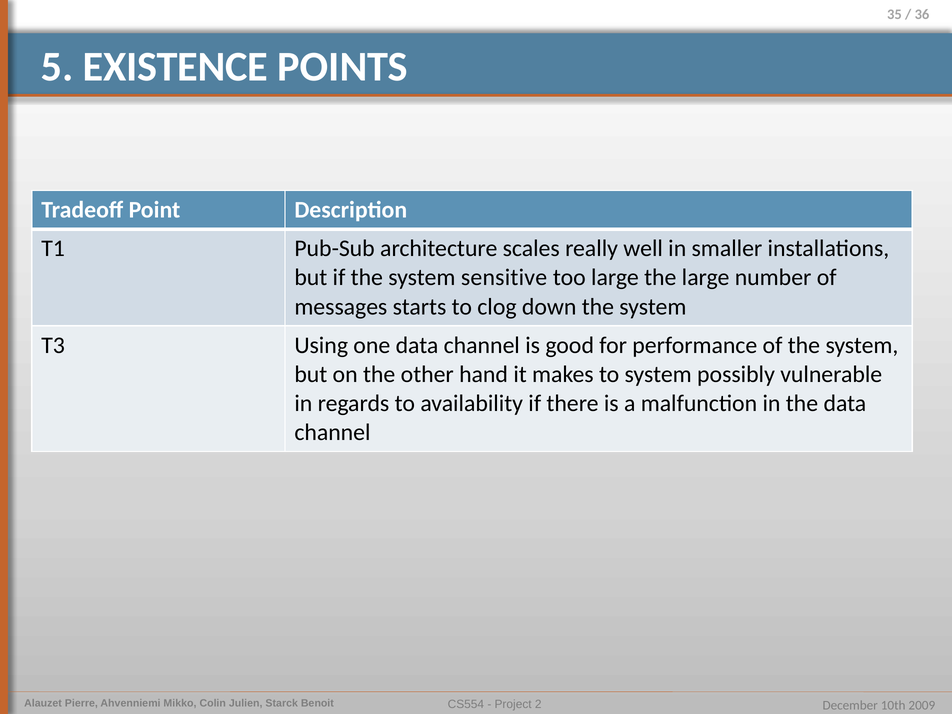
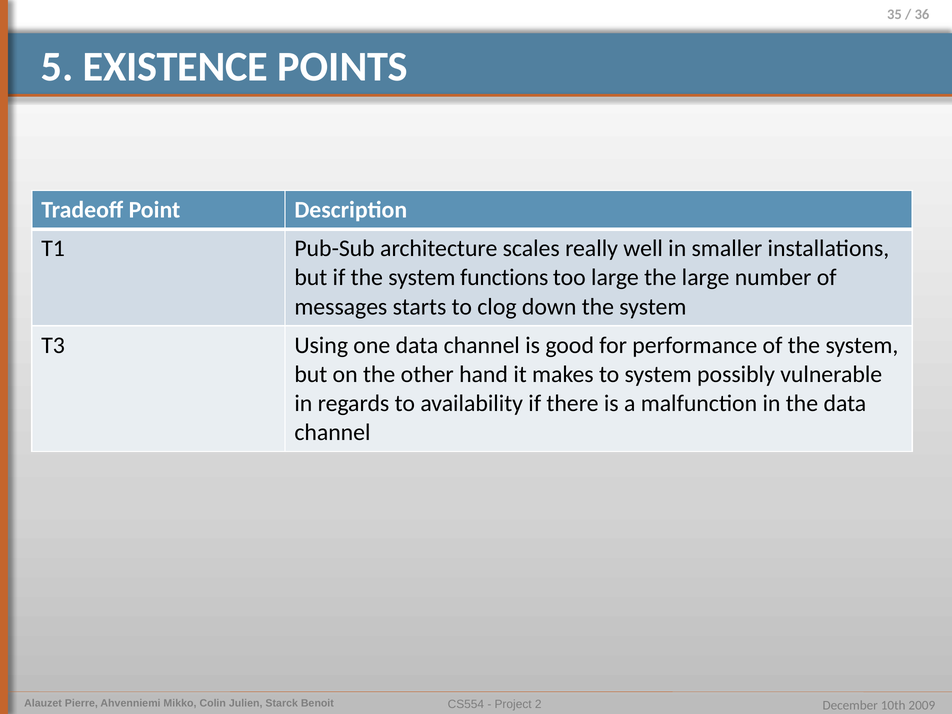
sensitive: sensitive -> functions (504, 278)
